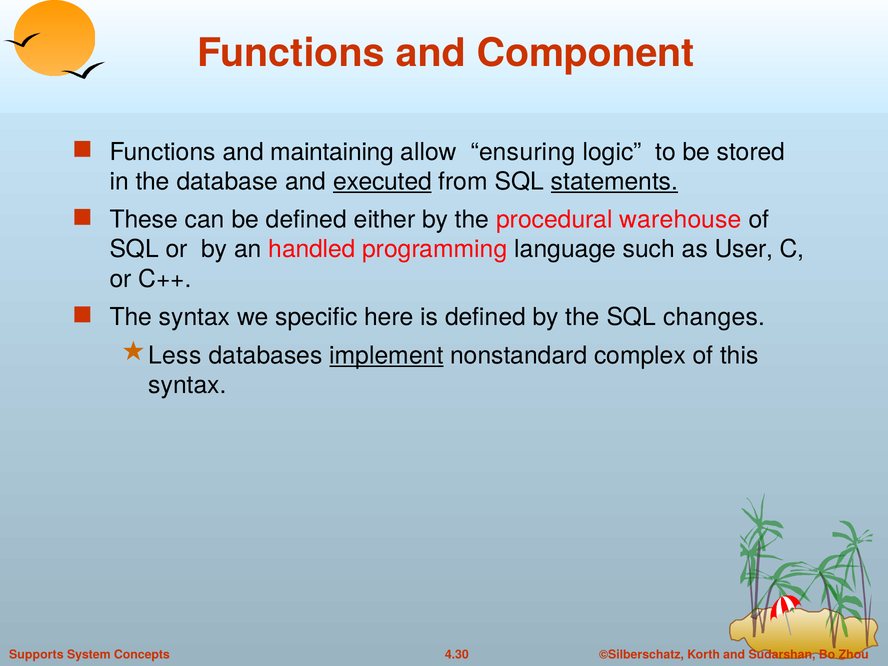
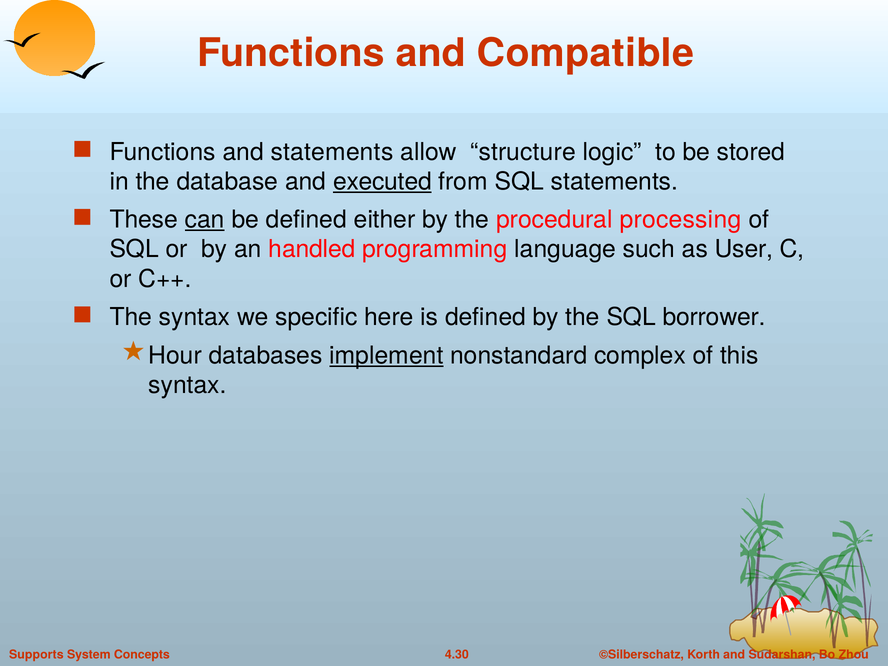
Component: Component -> Compatible (585, 53)
and maintaining: maintaining -> statements (332, 152)
ensuring: ensuring -> structure (523, 152)
statements underline: present -> none (614, 181)
can underline: none -> present (205, 220)
warehouse: warehouse -> processing (680, 220)
changes: changes -> borrower (714, 317)
Less: Less -> Hour (175, 355)
